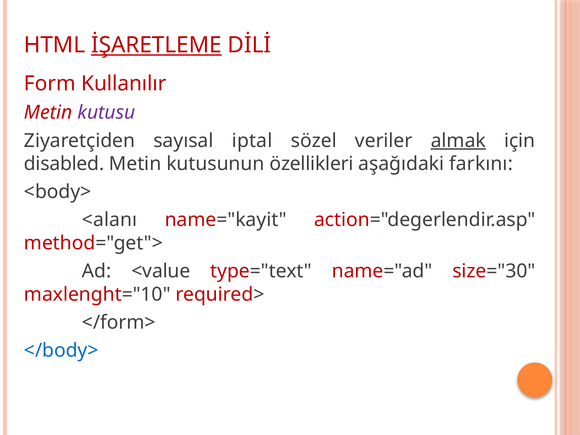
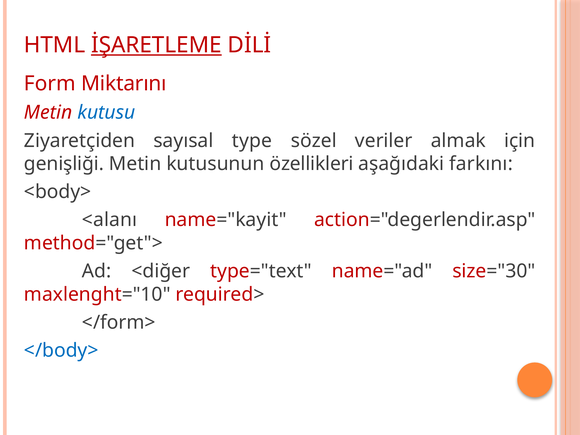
Kullanılır: Kullanılır -> Miktarını (124, 84)
kutusu colour: purple -> blue (106, 113)
iptal: iptal -> type (252, 141)
almak underline: present -> none (458, 141)
disabled: disabled -> genişliği (64, 164)
<value: <value -> <diğer (161, 271)
